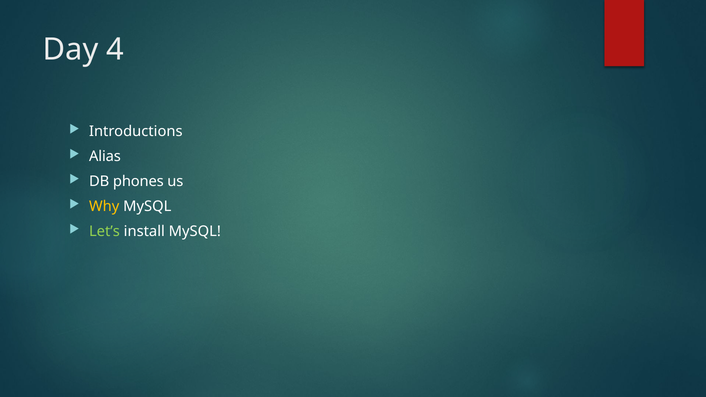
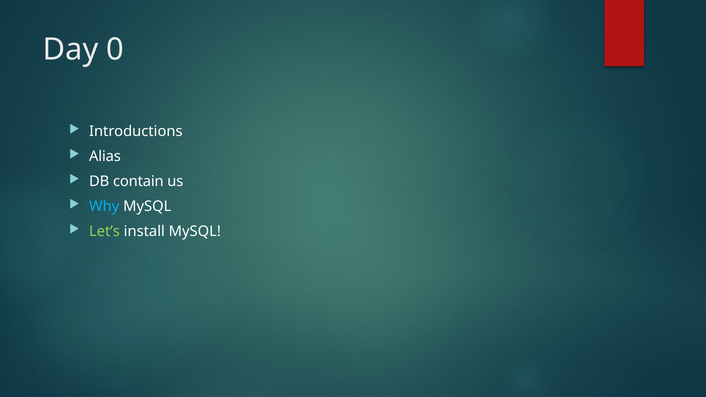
4: 4 -> 0 (115, 50)
phones: phones -> contain (138, 181)
Why colour: yellow -> light blue (104, 206)
